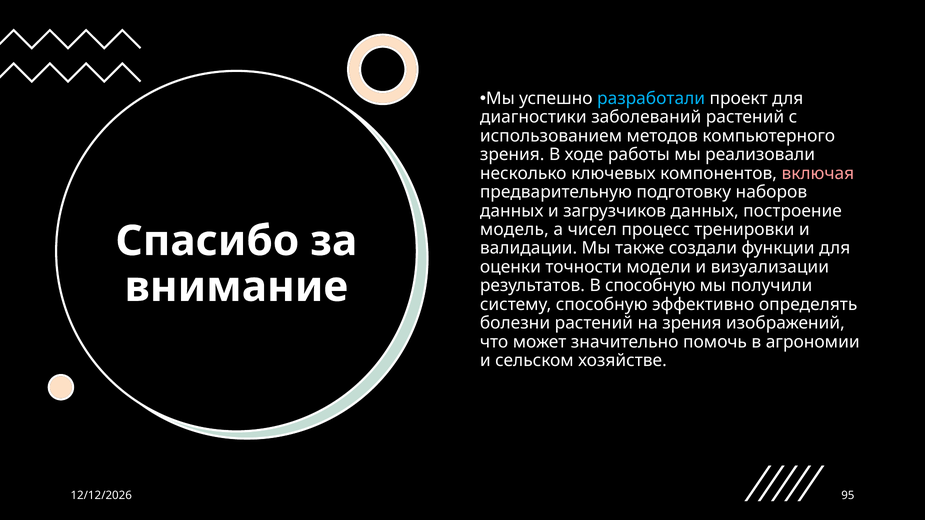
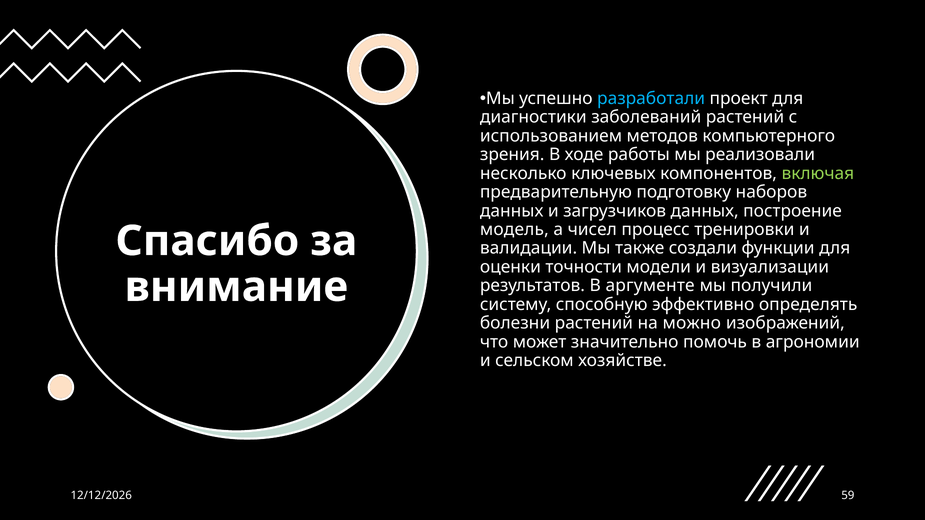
включая colour: pink -> light green (818, 173)
В способную: способную -> аргументе (650, 286)
на зрения: зрения -> можно (692, 323)
95: 95 -> 59 (848, 496)
